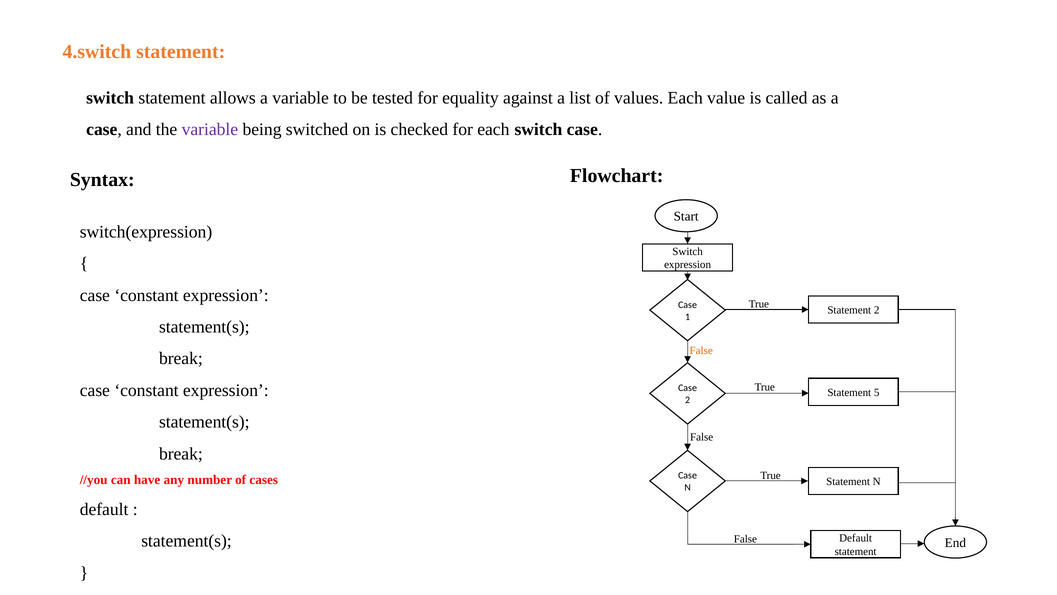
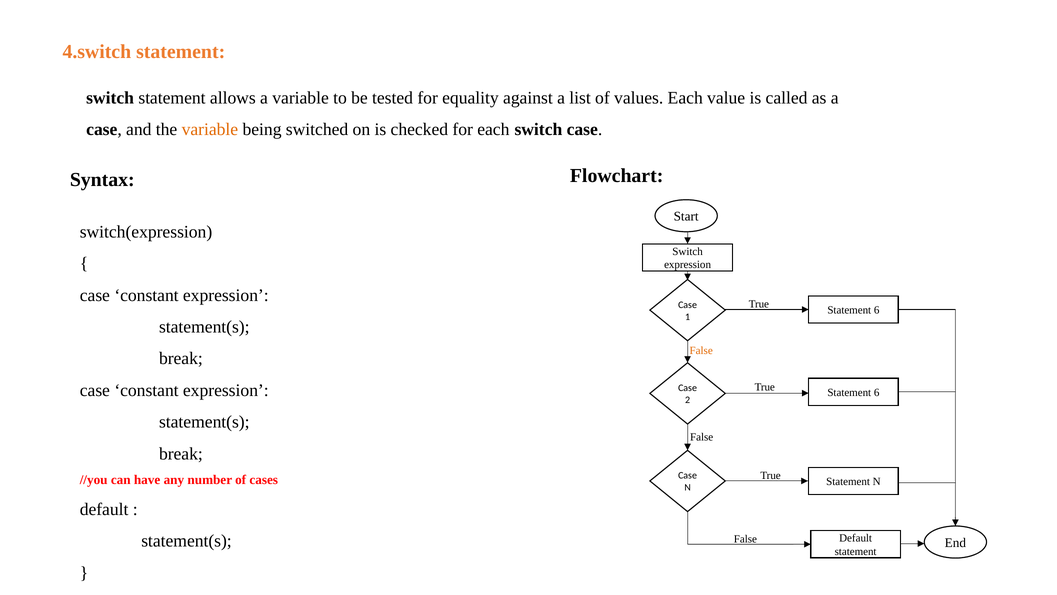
variable colour: purple -> orange (210, 129)
2: 2 -> 6 (877, 310)
5: 5 -> 6 (877, 392)
